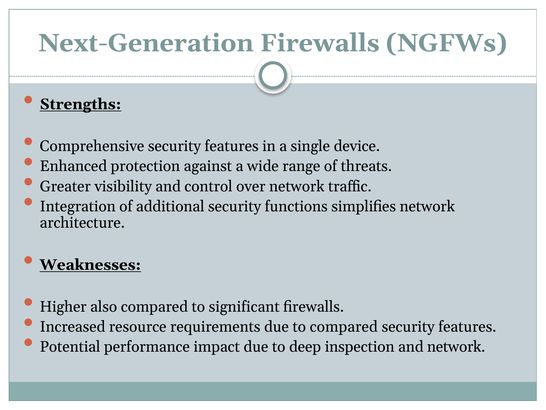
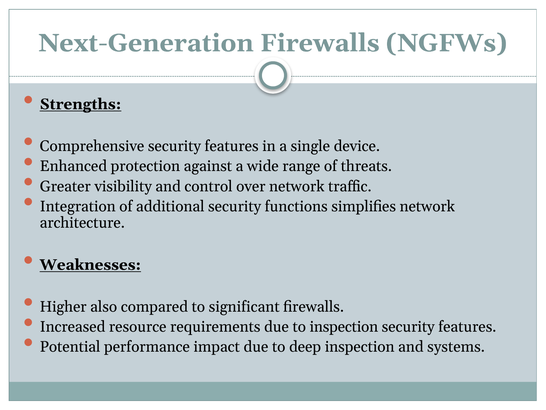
to compared: compared -> inspection (344, 326)
and network: network -> systems (456, 347)
